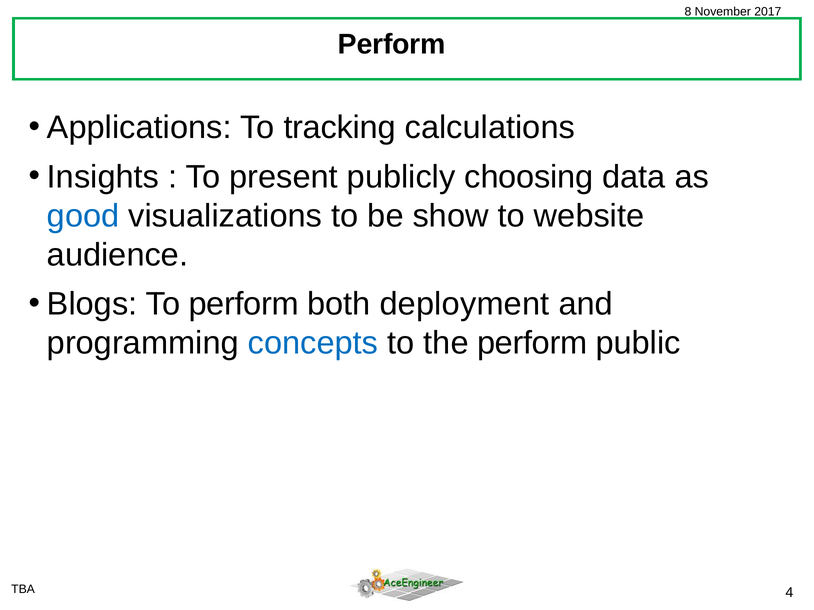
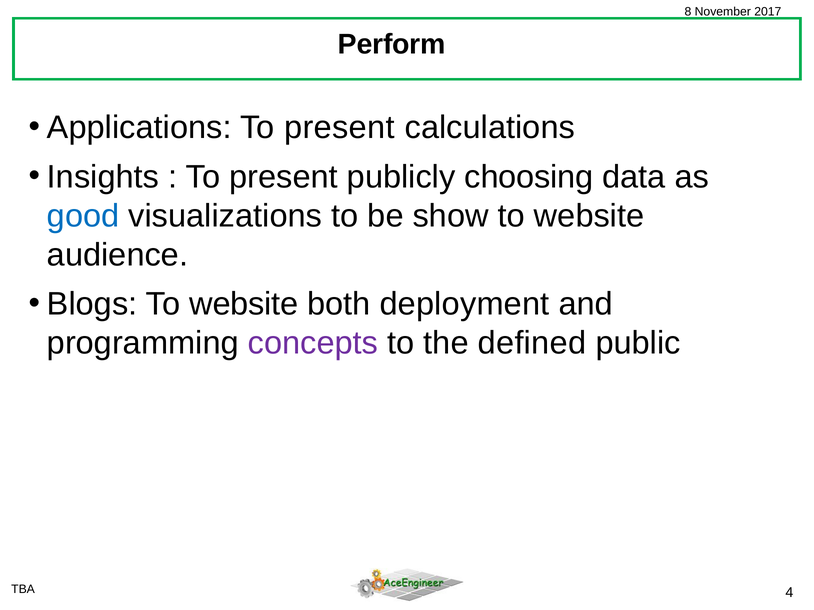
Applications To tracking: tracking -> present (339, 128)
Blogs To perform: perform -> website (244, 304)
concepts colour: blue -> purple (313, 343)
the perform: perform -> defined (532, 343)
